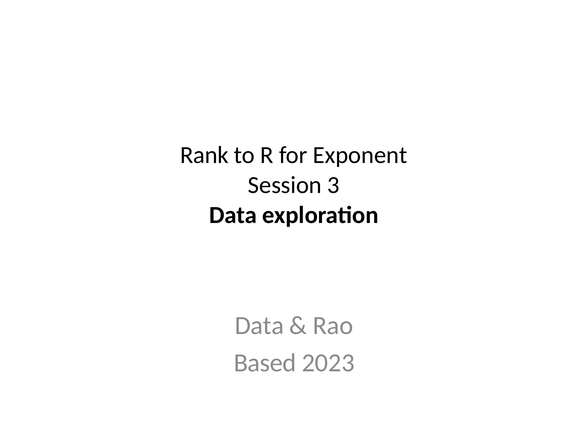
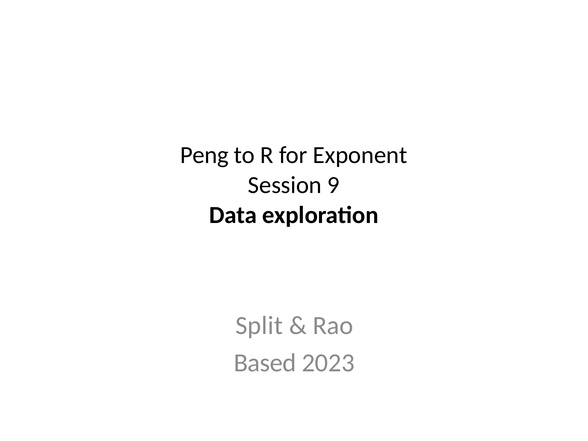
Rank: Rank -> Peng (204, 155)
3: 3 -> 9 (333, 185)
Data: Data -> Split (259, 326)
